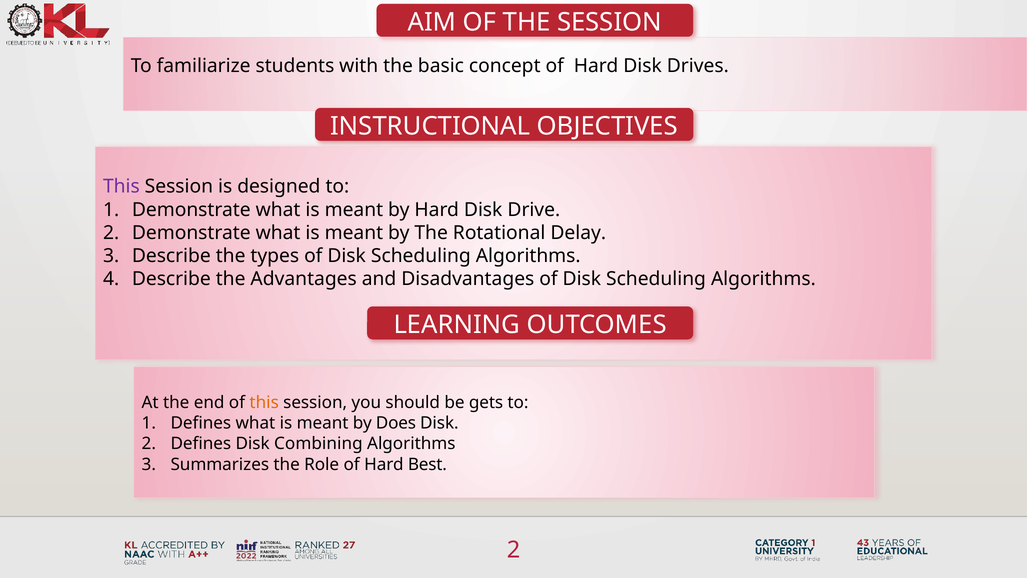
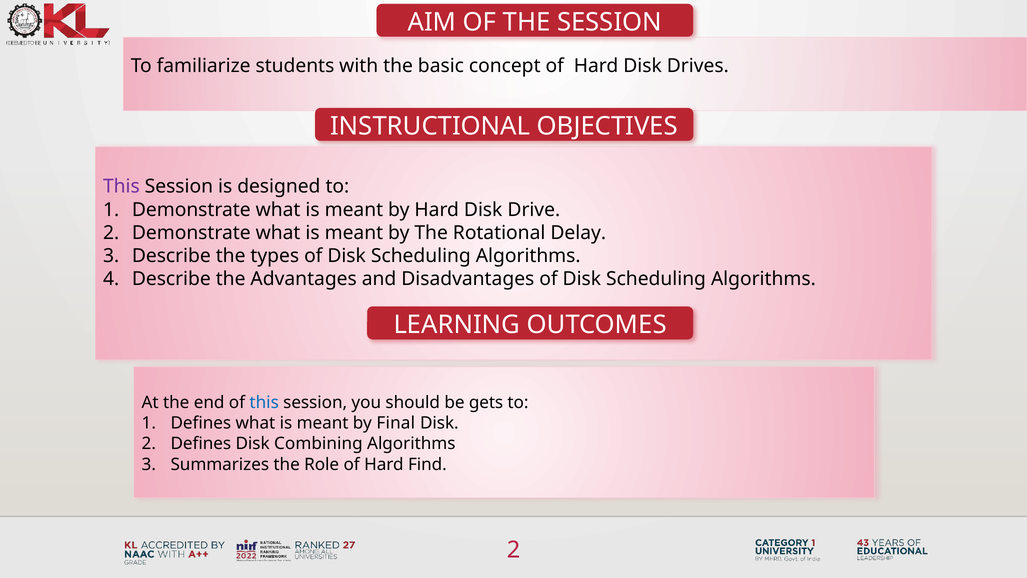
this colour: orange -> blue (264, 403)
Does: Does -> Final (396, 423)
Best: Best -> Find (427, 464)
